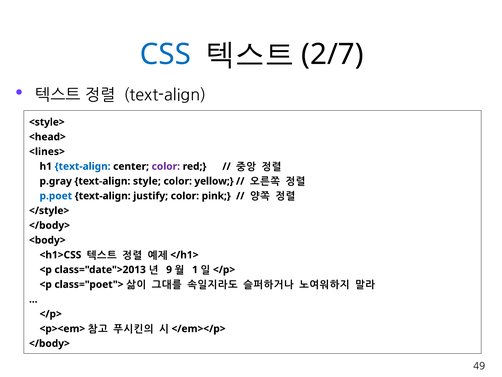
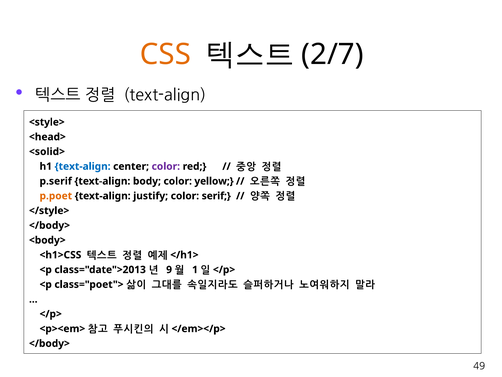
CSS colour: blue -> orange (165, 54)
<lines>: <lines> -> <solid> (47, 151)
p.gray: p.gray -> p.serif (56, 181)
style: style -> body (147, 181)
p.poet colour: blue -> orange (56, 196)
pink: pink -> serif (216, 196)
